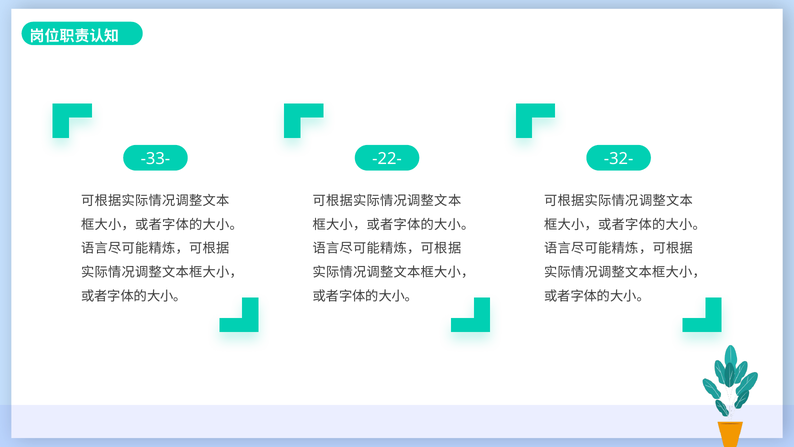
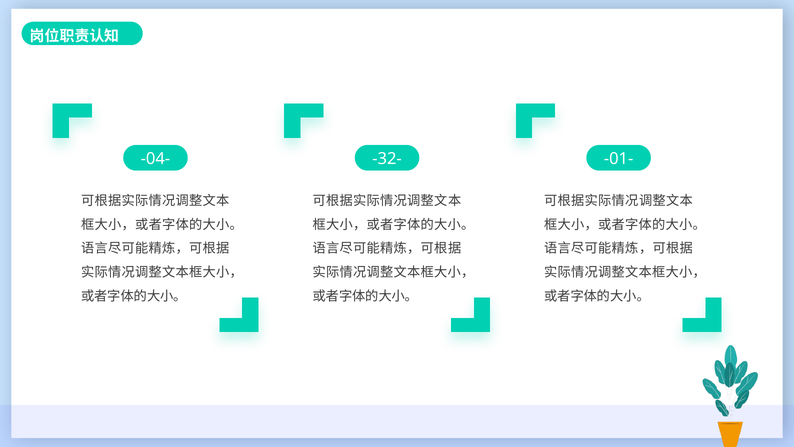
-33-: -33- -> -04- (155, 159)
-22-: -22- -> -32- (387, 159)
-32-: -32- -> -01- (619, 159)
